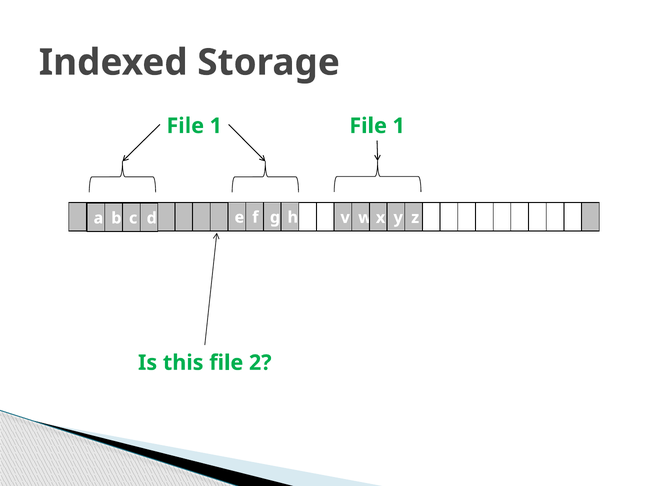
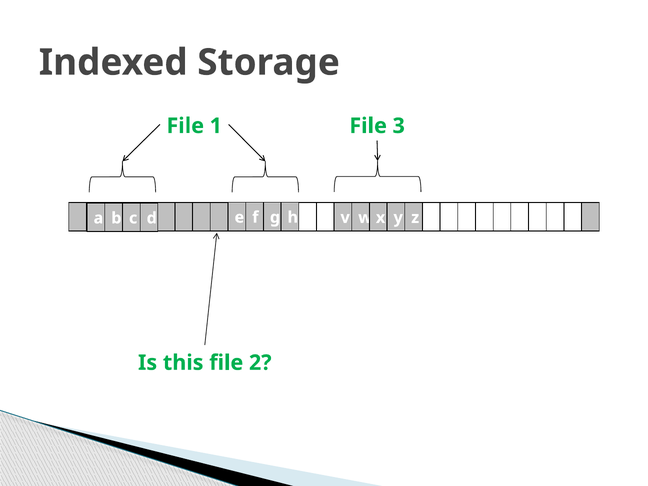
1 File 1: 1 -> 3 (399, 126)
